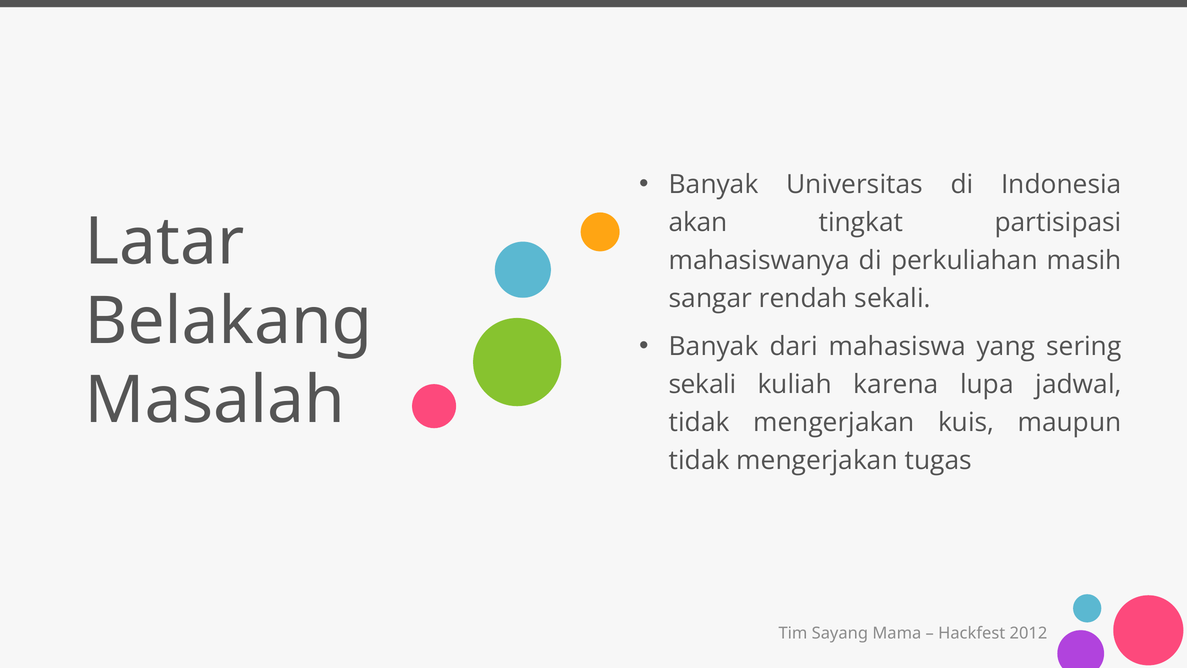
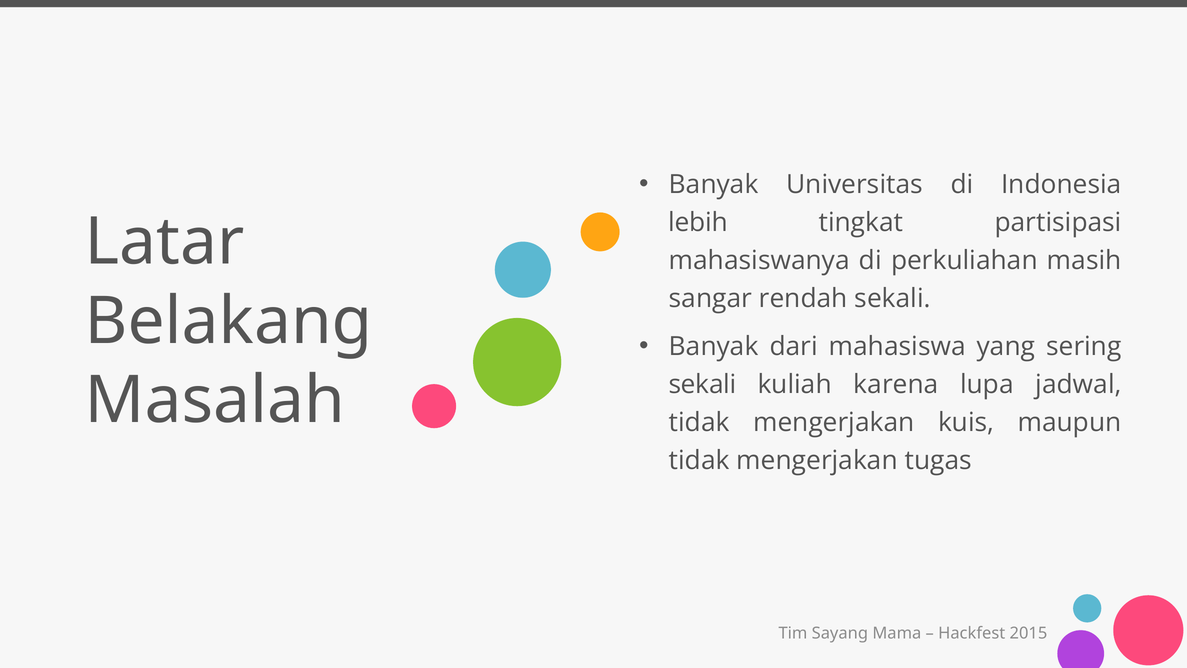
akan: akan -> lebih (698, 222)
2012: 2012 -> 2015 (1028, 633)
